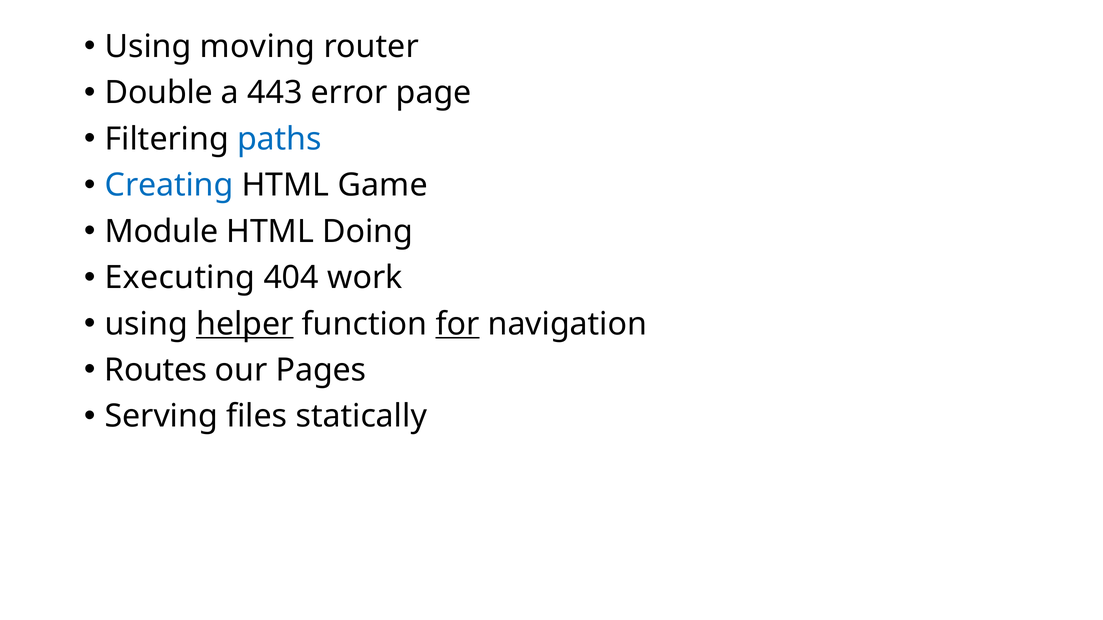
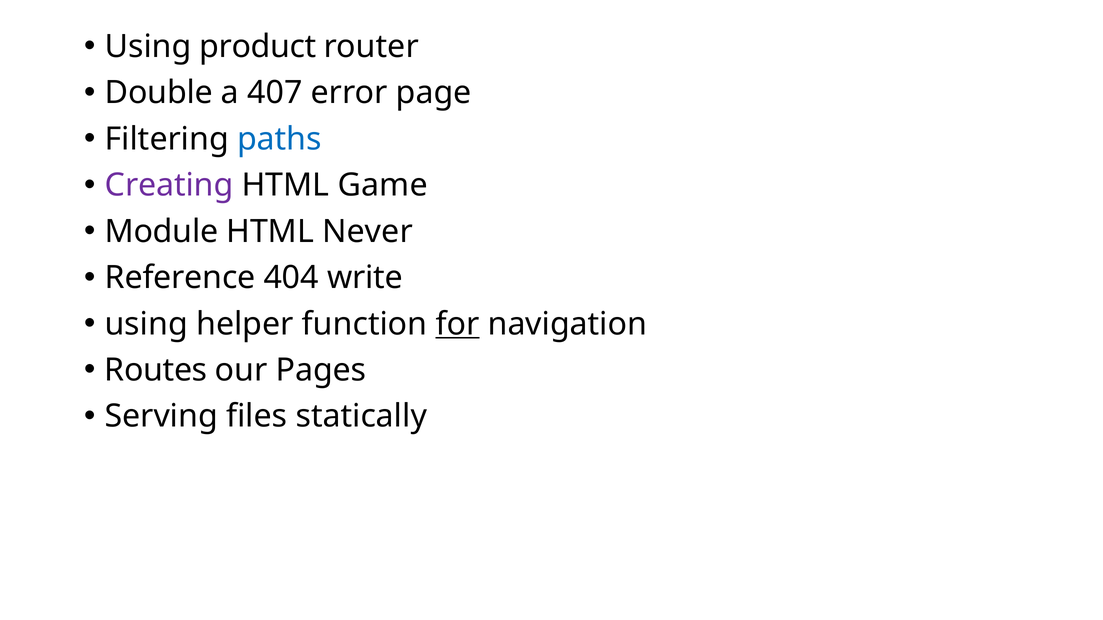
moving: moving -> product (258, 47)
443: 443 -> 407 (275, 93)
Creating colour: blue -> purple (169, 185)
Doing: Doing -> Never (368, 232)
Executing: Executing -> Reference (180, 278)
work: work -> write (365, 278)
helper underline: present -> none (245, 324)
